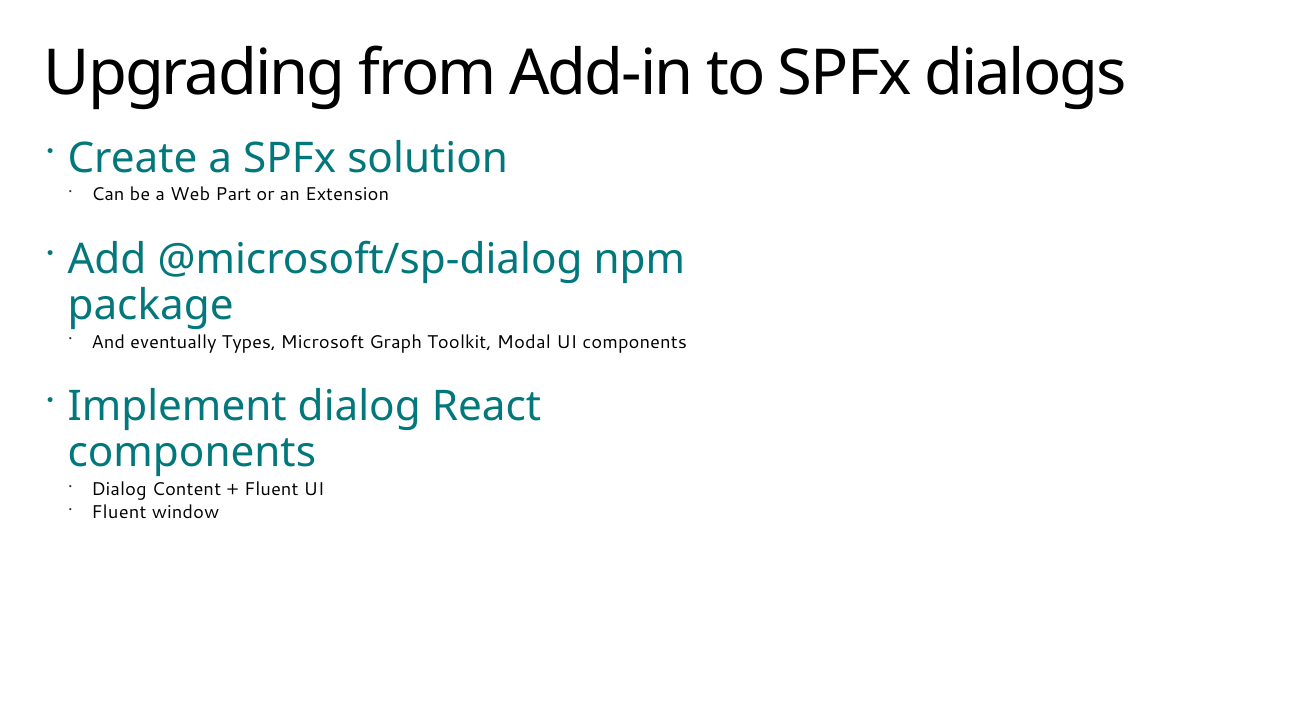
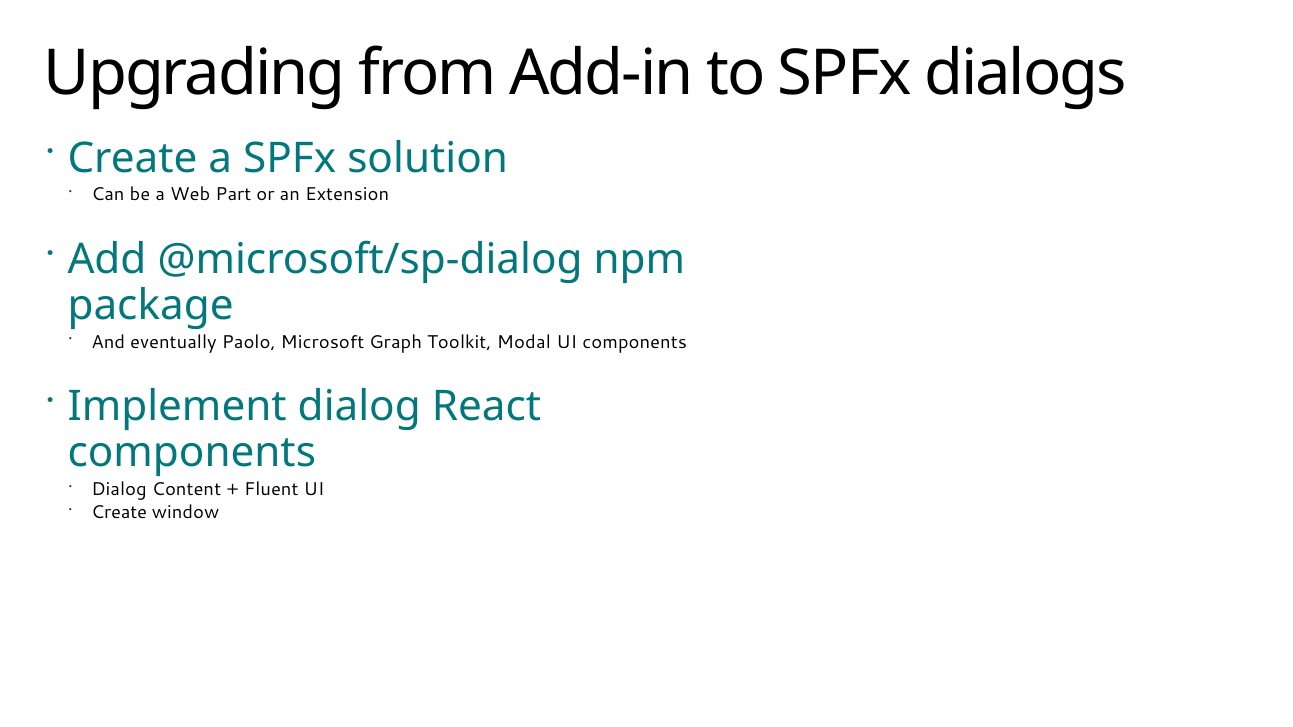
Types: Types -> Paolo (249, 342)
Fluent: Fluent -> Create (119, 513)
